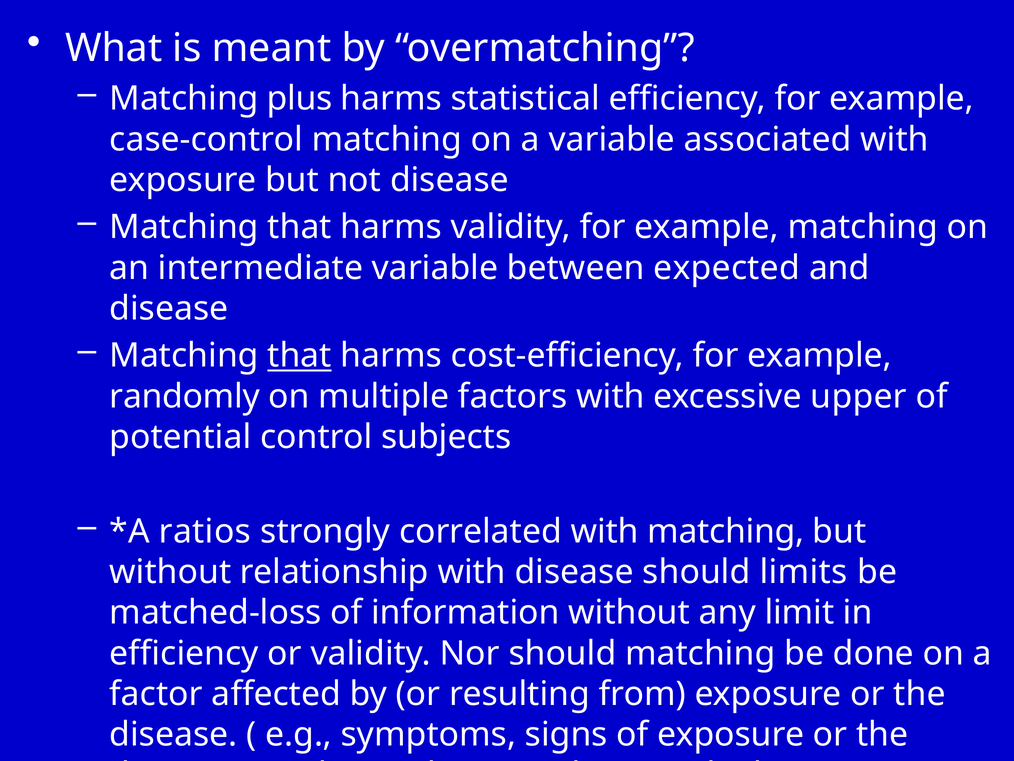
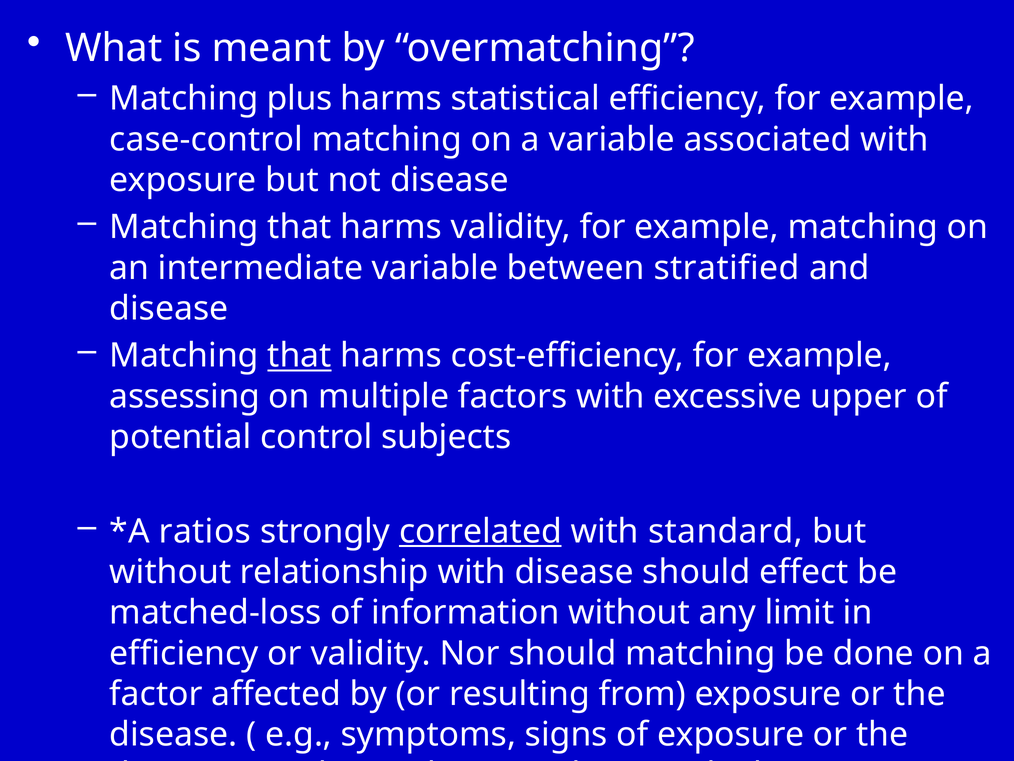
expected: expected -> stratified (727, 268)
randomly: randomly -> assessing (185, 396)
correlated underline: none -> present (480, 531)
with matching: matching -> standard (725, 531)
limits: limits -> effect (804, 572)
